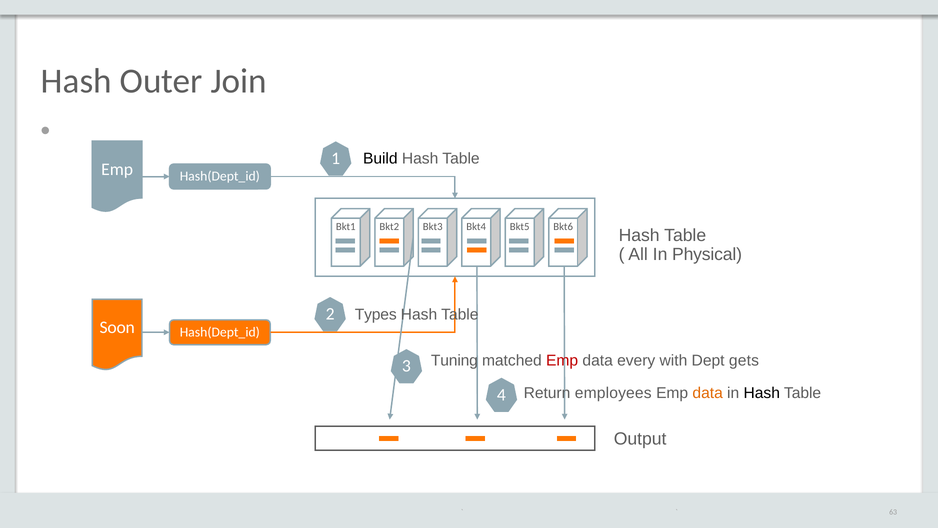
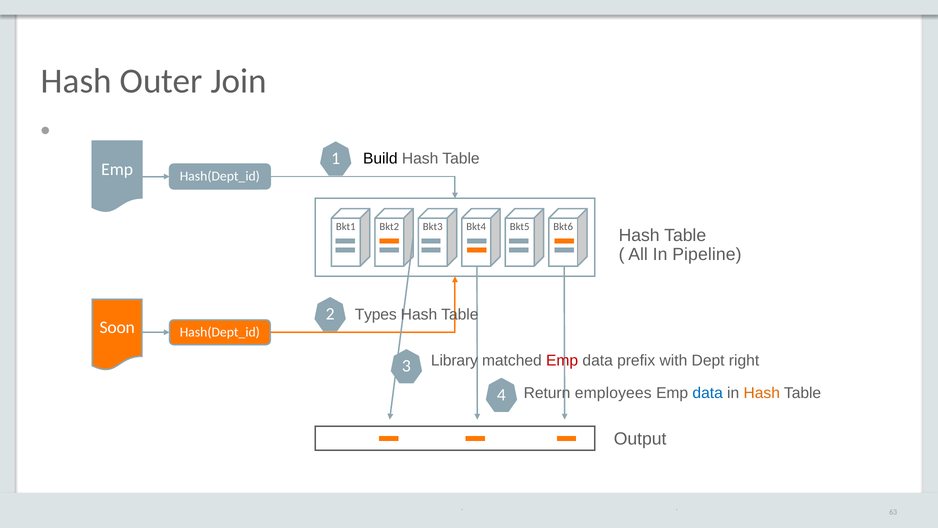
Physical: Physical -> Pipeline (707, 254)
Tuning: Tuning -> Library (454, 360)
every: every -> prefix (636, 360)
gets: gets -> right (744, 360)
data colour: orange -> blue (708, 393)
Hash colour: black -> orange (762, 393)
